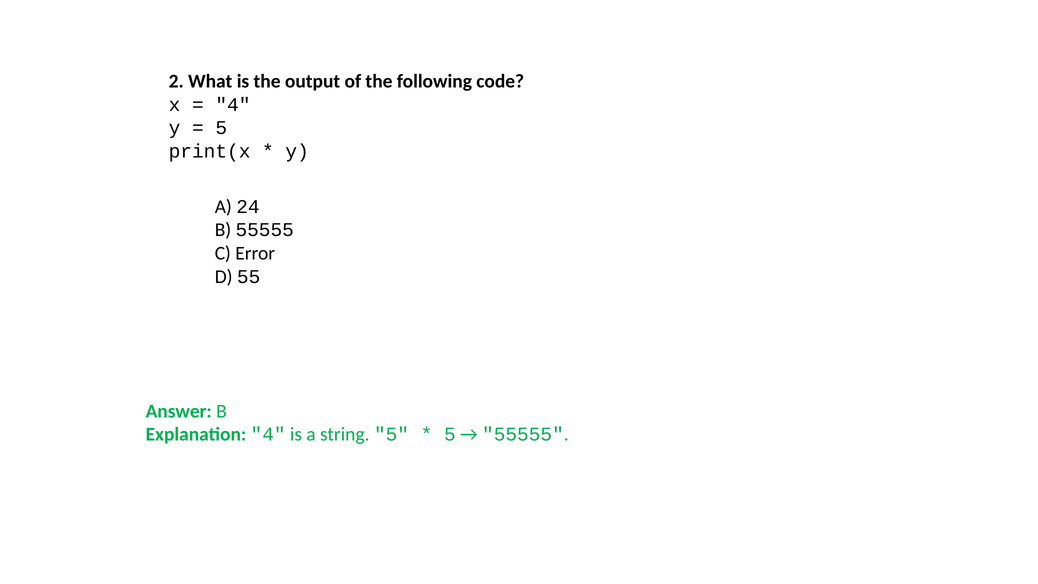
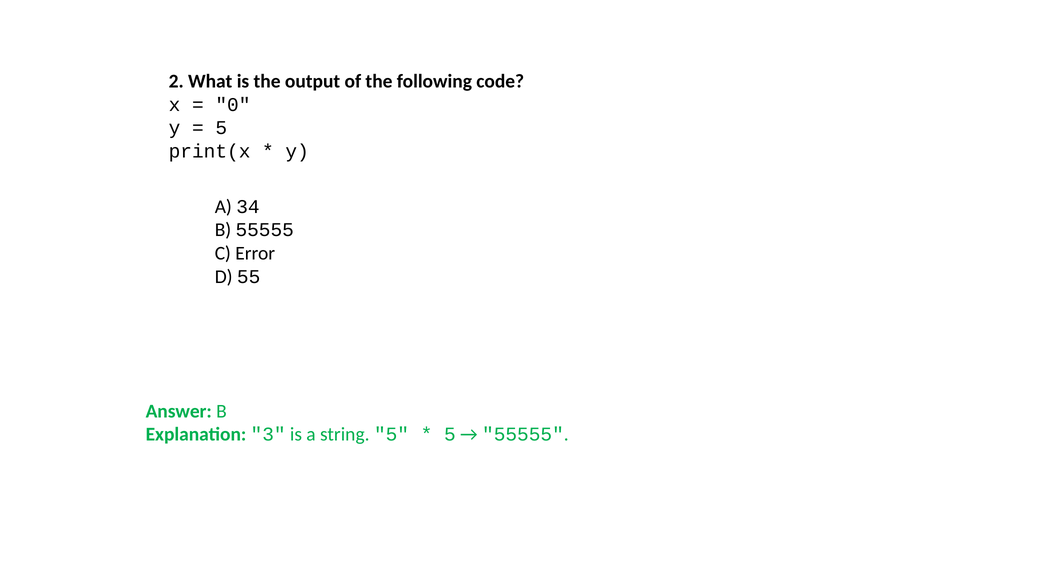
4: 4 -> 0 (233, 105)
24: 24 -> 34 (248, 207)
Explanation 4: 4 -> 3 (268, 434)
